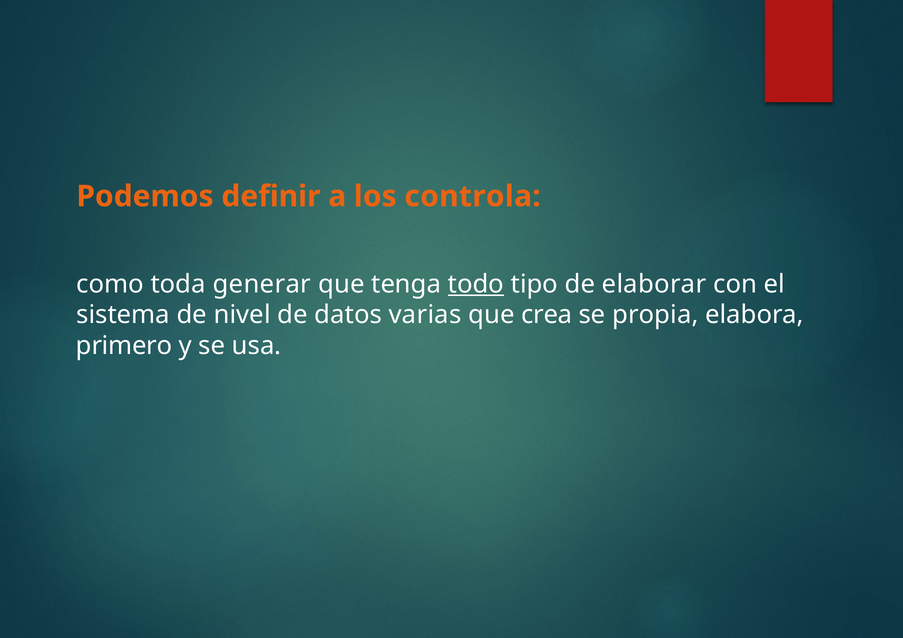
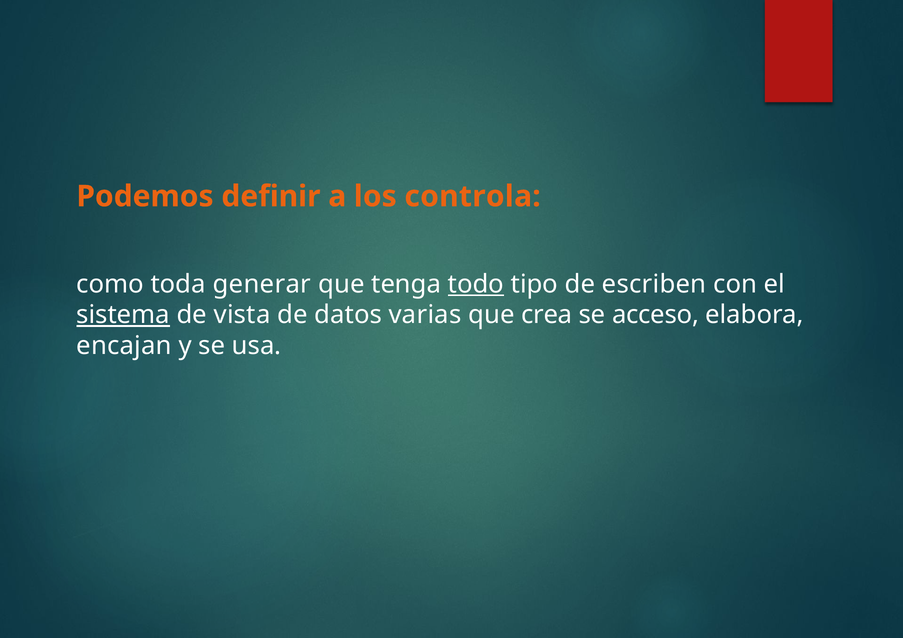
elaborar: elaborar -> escriben (654, 284)
sistema underline: none -> present (123, 315)
nivel: nivel -> vista (242, 315)
propia: propia -> acceso (656, 315)
primero: primero -> encajan (124, 346)
